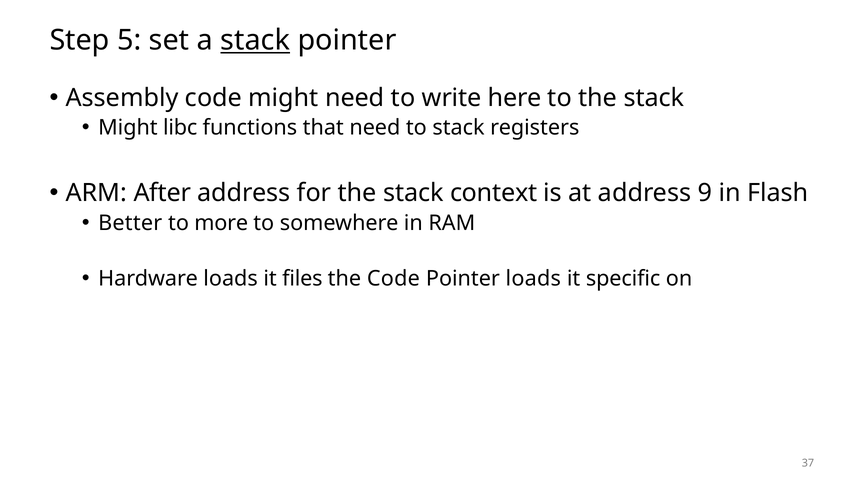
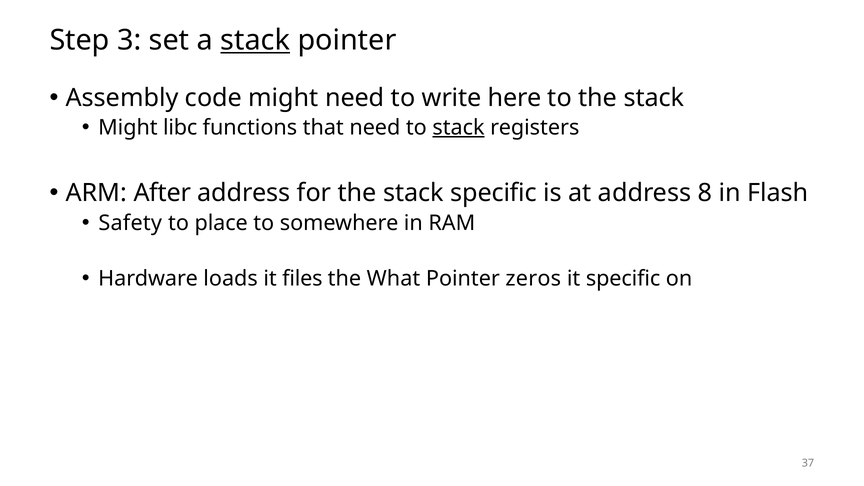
5: 5 -> 3 (129, 40)
stack underline: none -> present (459, 127)
stack context: context -> specific (494, 193)
9: 9 -> 8 (705, 193)
Better: Better -> Safety (130, 223)
more: more -> place (221, 223)
the Code: Code -> What (393, 279)
Pointer loads: loads -> zeros (533, 279)
